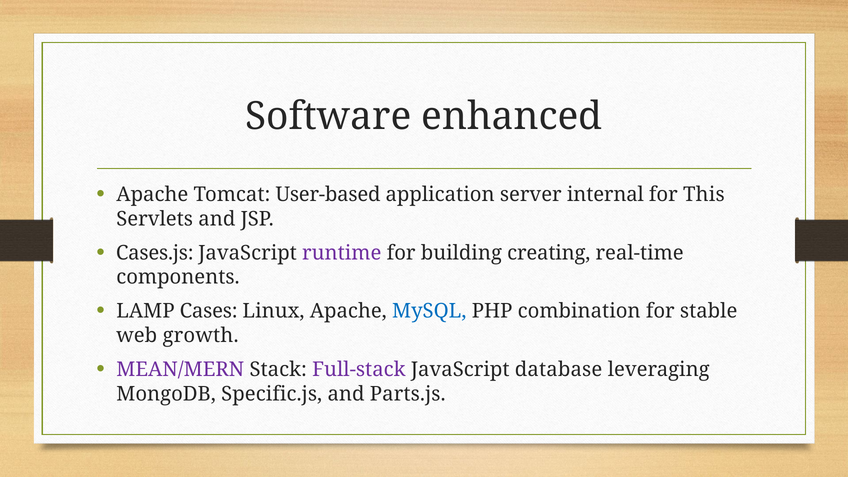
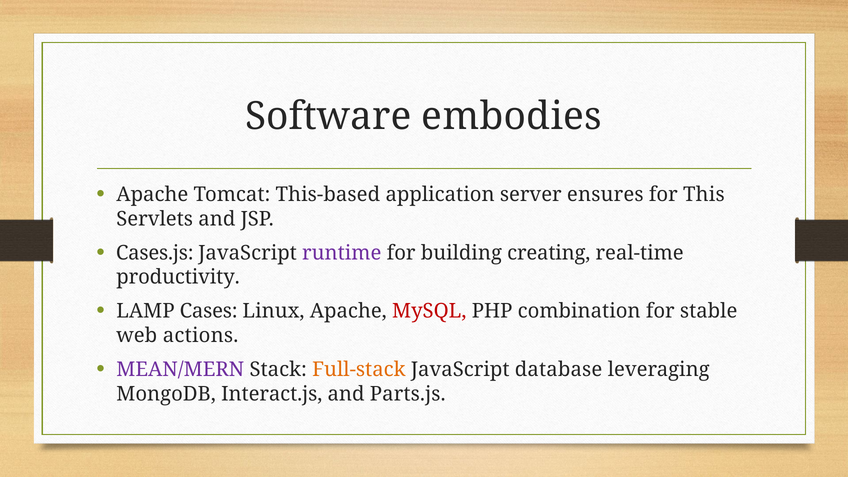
enhanced: enhanced -> embodies (512, 116)
User-based: User-based -> This-based (328, 195)
internal: internal -> ensures (605, 195)
components: components -> productivity (178, 277)
MySQL colour: blue -> red (429, 311)
growth: growth -> actions (201, 336)
Full-stack colour: purple -> orange (359, 369)
Specific.js: Specific.js -> Interact.js (272, 394)
